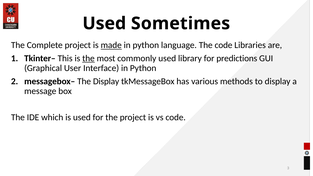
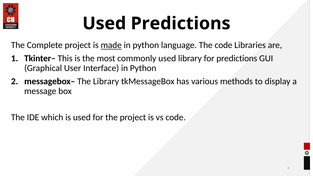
Used Sometimes: Sometimes -> Predictions (181, 23)
the underline: present -> none (88, 58)
The Display: Display -> Library (106, 81)
